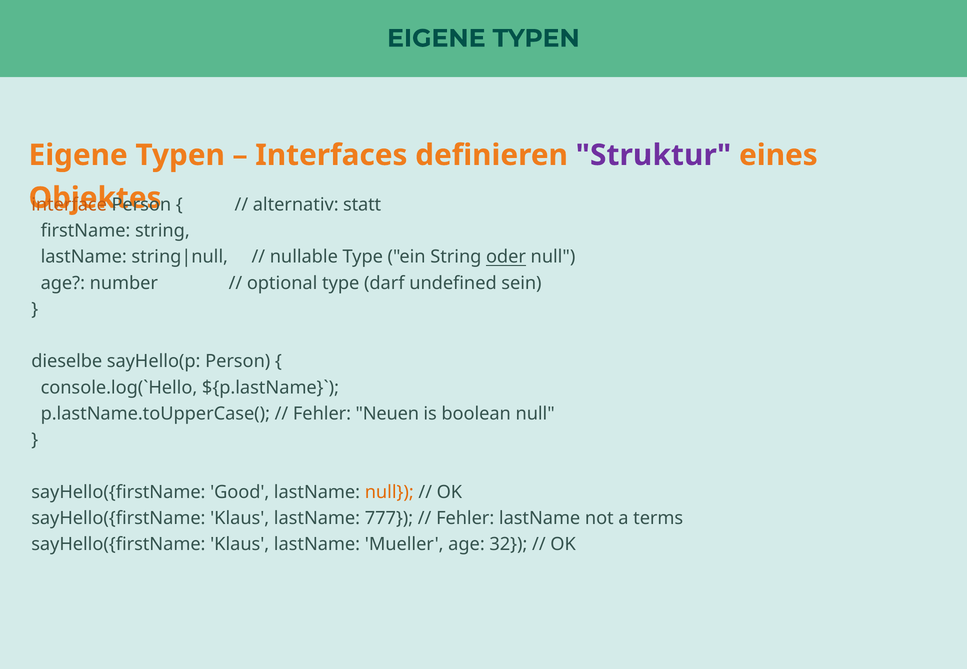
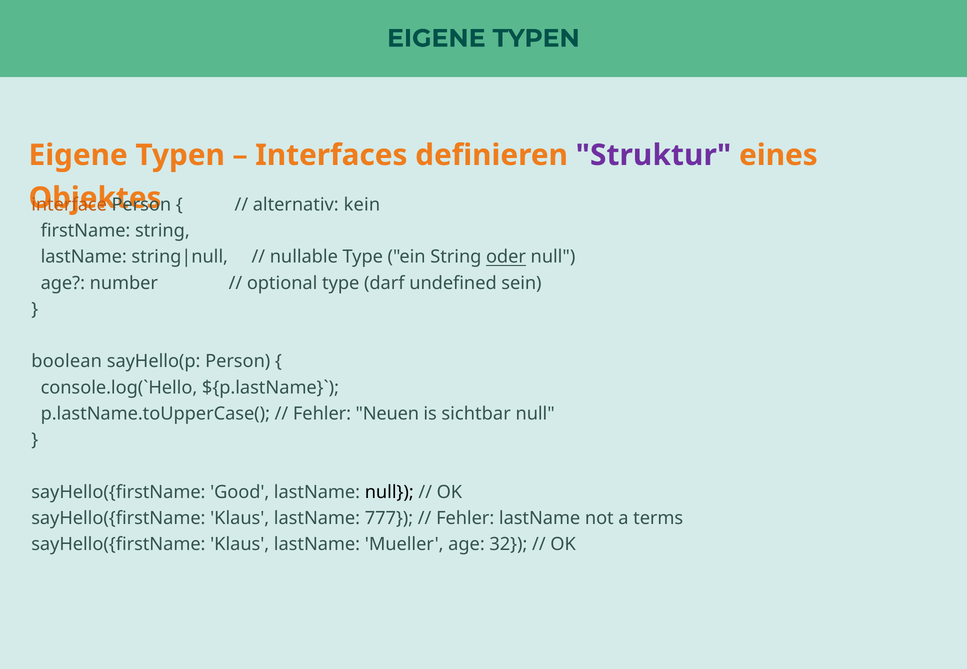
statt: statt -> kein (362, 205)
dieselbe: dieselbe -> boolean (67, 362)
boolean: boolean -> sichtbar (476, 414)
null colour: orange -> black (389, 492)
